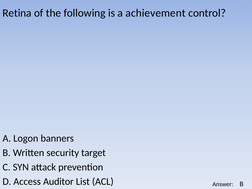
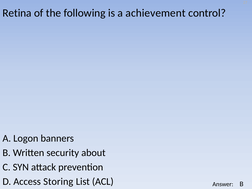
target: target -> about (93, 153)
Auditor: Auditor -> Storing (58, 182)
